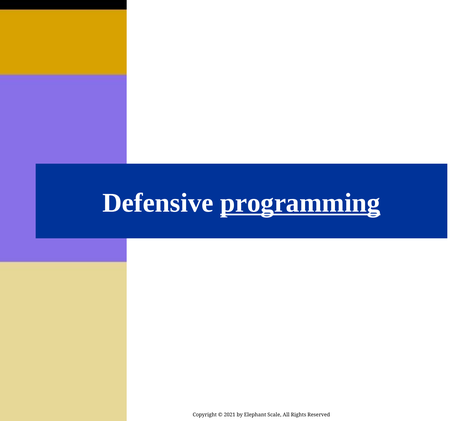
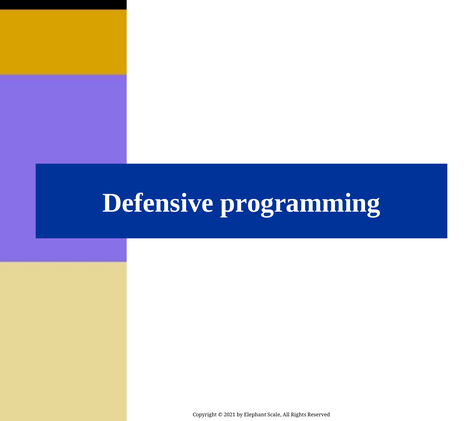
programming underline: present -> none (300, 203)
